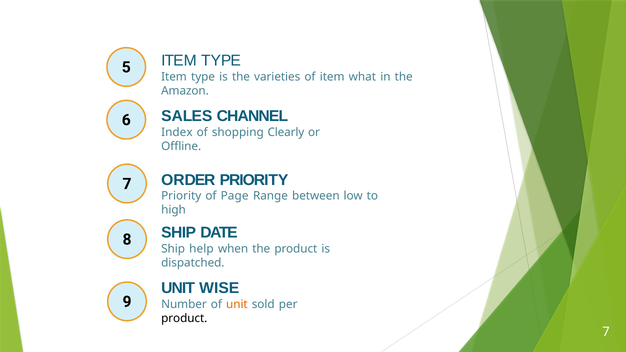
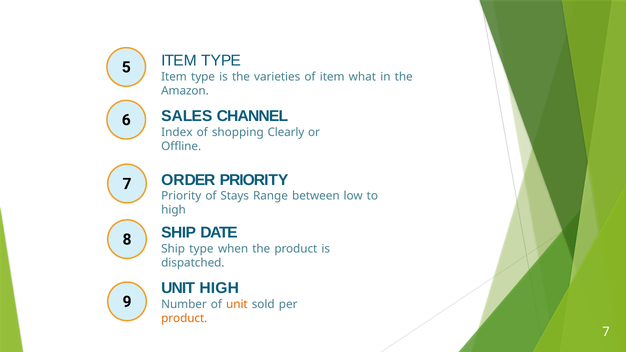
Page: Page -> Stays (235, 196)
Ship help: help -> type (201, 249)
UNIT WISE: WISE -> HIGH (219, 288)
product colour: black -> orange (184, 318)
